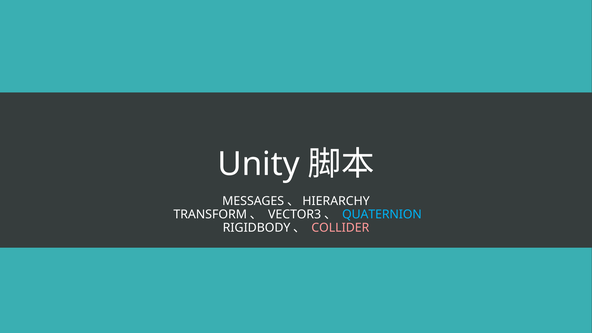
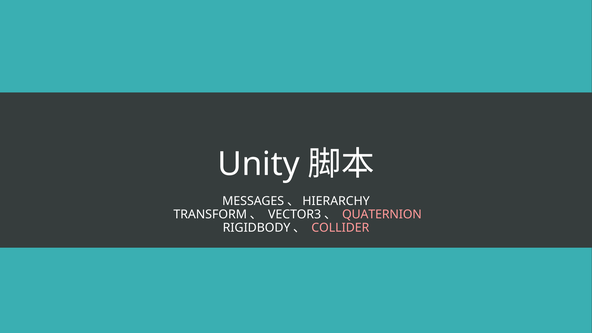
QUATERNION colour: light blue -> pink (382, 214)
